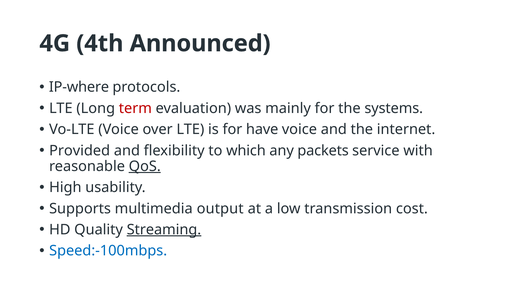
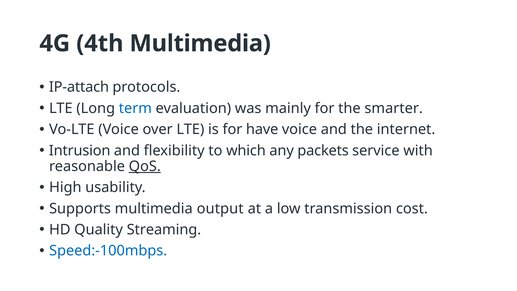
4th Announced: Announced -> Multimedia (200, 43)
IP-where: IP-where -> IP-attach (79, 87)
term colour: red -> blue (135, 108)
systems: systems -> smarter (394, 108)
Provided: Provided -> Intrusion (80, 150)
Streaming underline: present -> none (164, 230)
